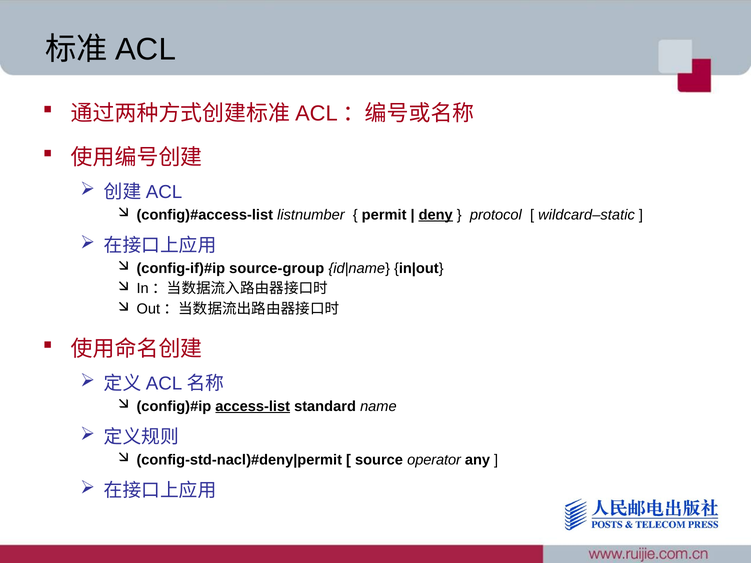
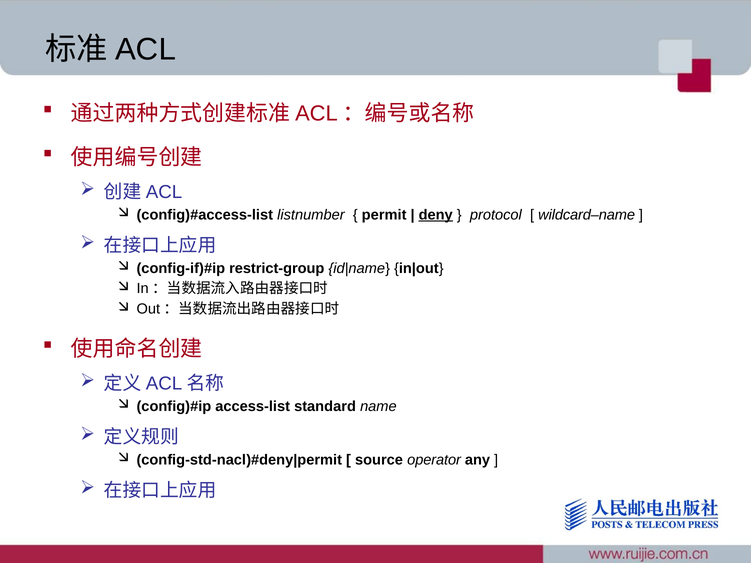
wildcard–static: wildcard–static -> wildcard–name (587, 215)
source-group: source-group -> restrict-group (277, 268)
access-list underline: present -> none (253, 407)
